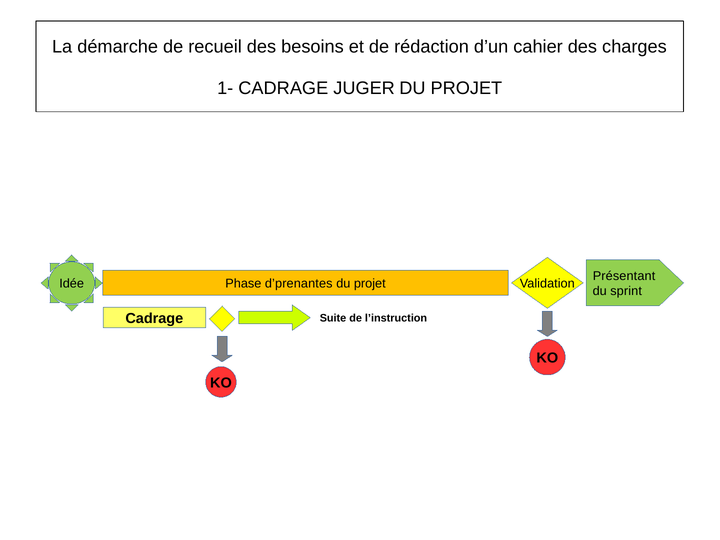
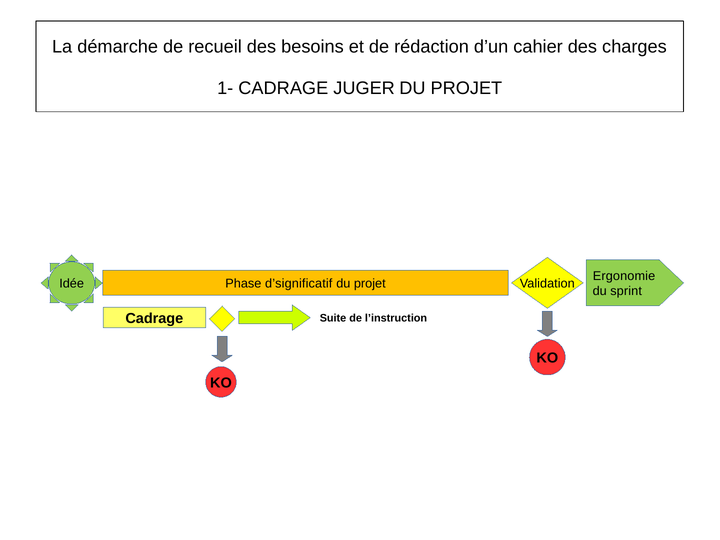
Présentant: Présentant -> Ergonomie (624, 276)
d’prenantes: d’prenantes -> d’significatif (299, 284)
